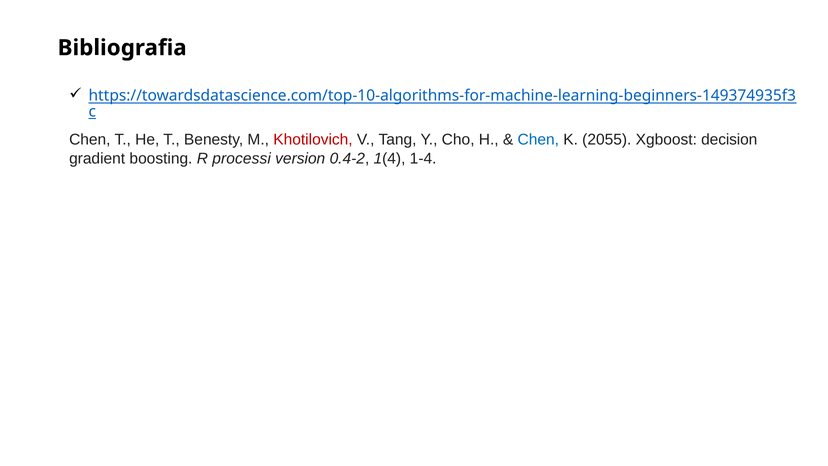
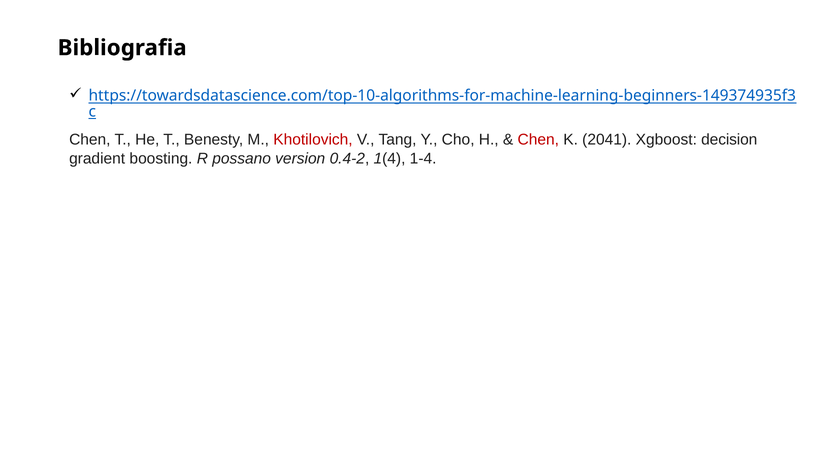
Chen colour: blue -> red (538, 140)
2055: 2055 -> 2041 (607, 140)
processi: processi -> possano (242, 158)
